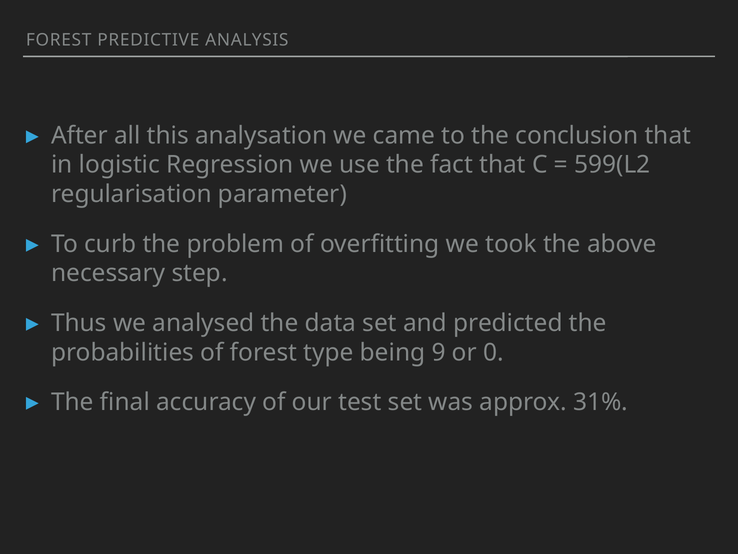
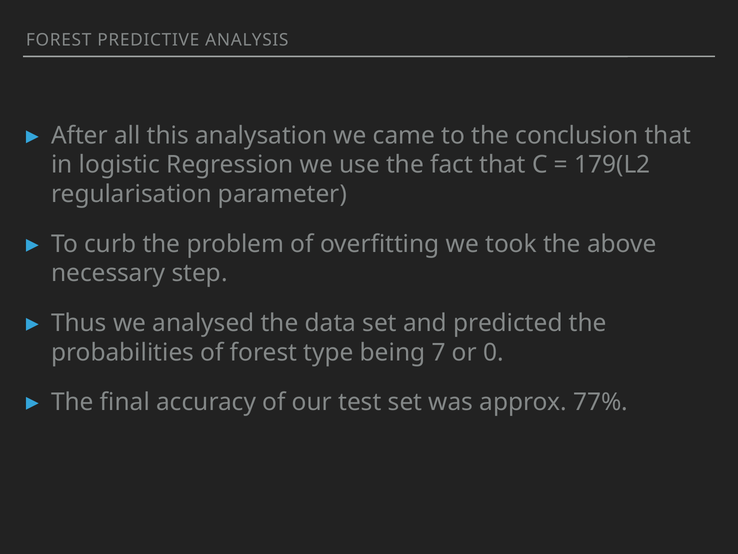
599(L2: 599(L2 -> 179(L2 (612, 165)
9: 9 -> 7 (439, 352)
31%: 31% -> 77% (601, 402)
